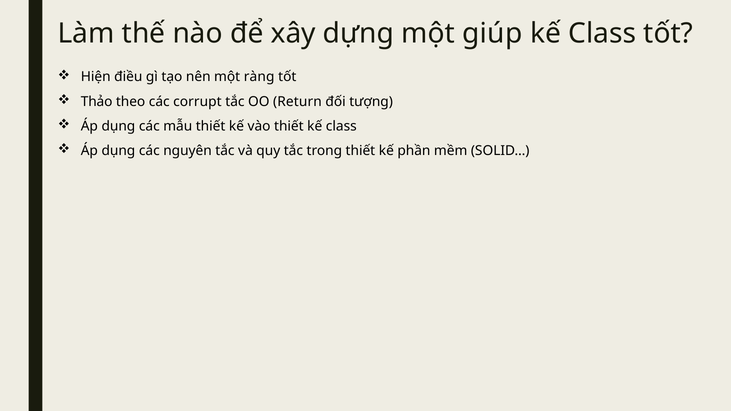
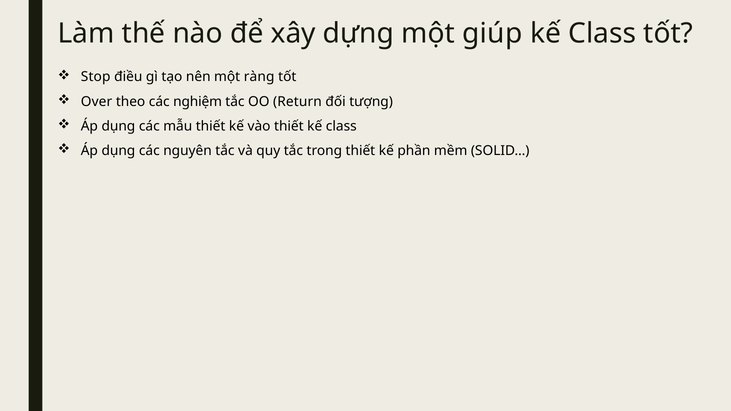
Hiện: Hiện -> Stop (96, 77)
Thảo: Thảo -> Over (97, 102)
corrupt: corrupt -> nghiệm (198, 102)
